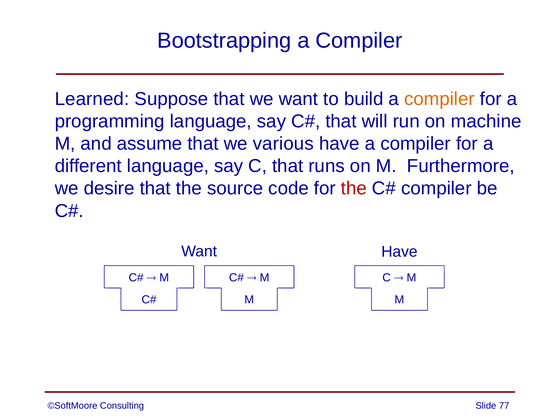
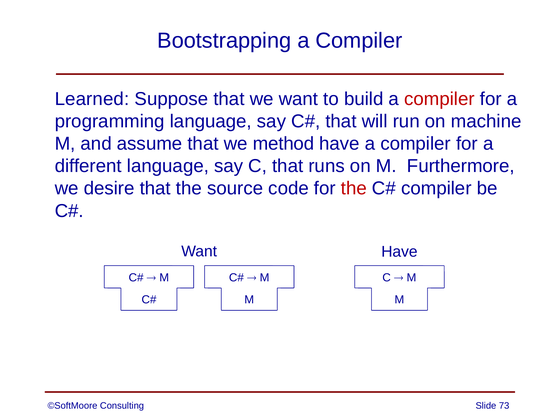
compiler colour: orange -> red (439, 99)
various: various -> method (283, 144)
77: 77 -> 73 (504, 406)
